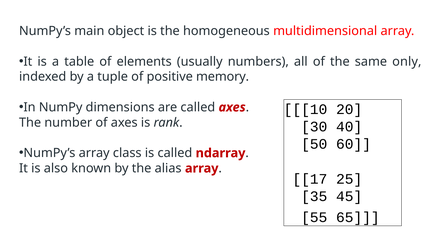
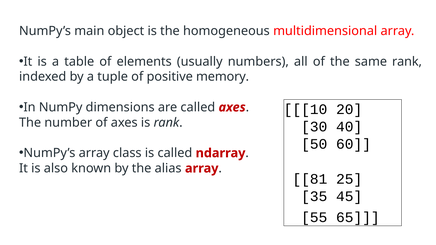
same only: only -> rank (407, 62)
17: 17 -> 81 (310, 179)
